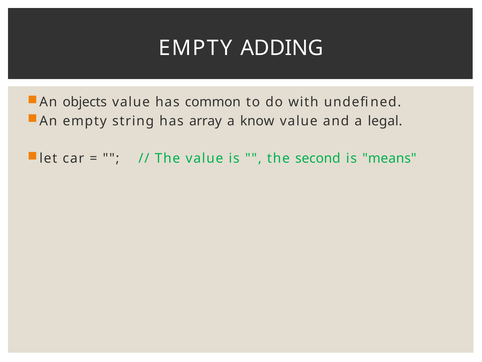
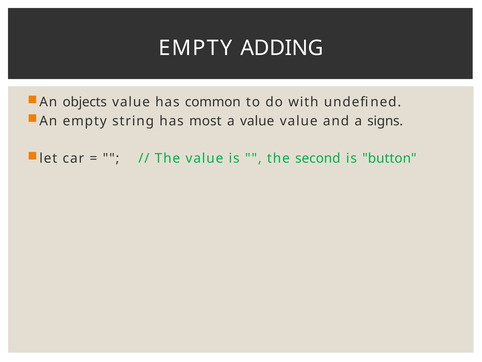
array: array -> most (205, 121)
a know: know -> value (257, 121)
legal: legal -> signs (385, 121)
means: means -> button (389, 158)
